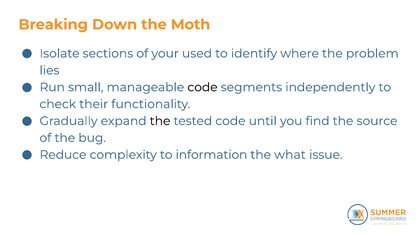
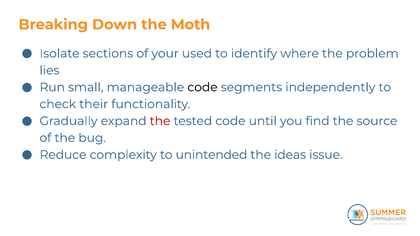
the colour: black -> red (160, 121)
information: information -> unintended (211, 155)
what: what -> ideas (290, 155)
